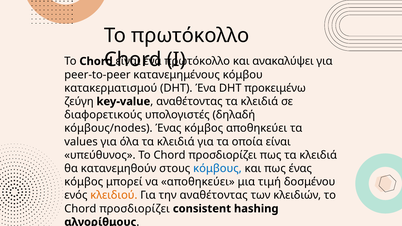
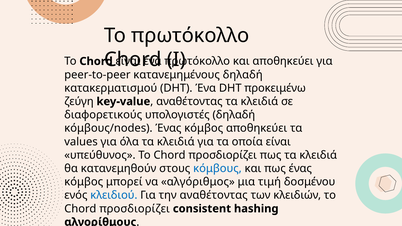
και ανακαλύψει: ανακαλύψει -> αποθηκεύει (283, 61)
κατανεμημένους κόμβου: κόμβου -> δηλαδή (243, 75)
να αποθηκεύει: αποθηκεύει -> αλγόριθμος (198, 182)
κλειδιού colour: orange -> blue (114, 195)
